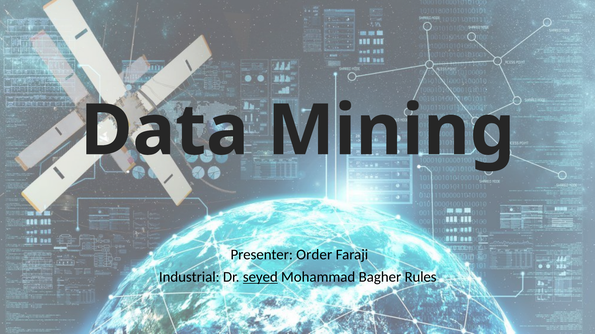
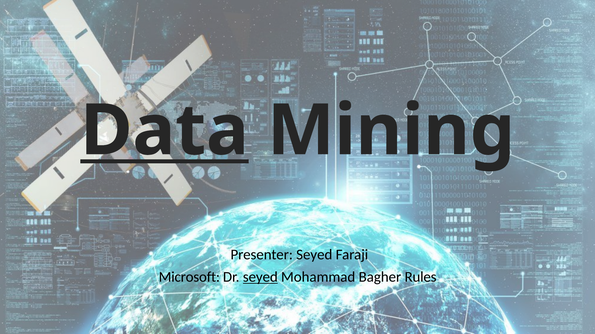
Data underline: none -> present (165, 131)
Presenter Order: Order -> Seyed (314, 255)
Industrial: Industrial -> Microsoft (189, 277)
